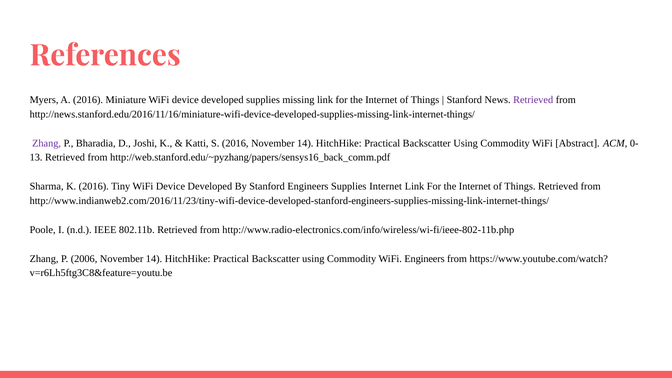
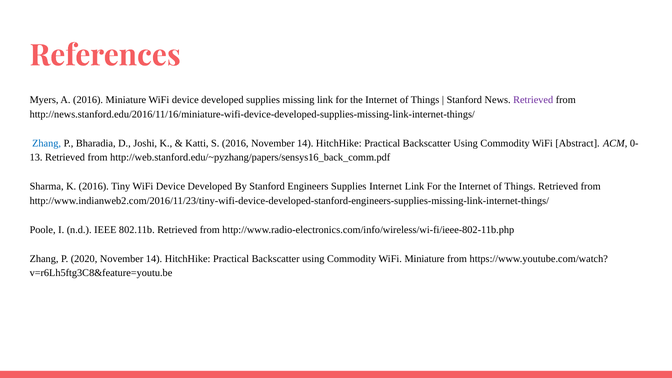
Zhang colour: purple -> blue (47, 143)
2006: 2006 -> 2020 (84, 259)
WiFi Engineers: Engineers -> Miniature (425, 259)
